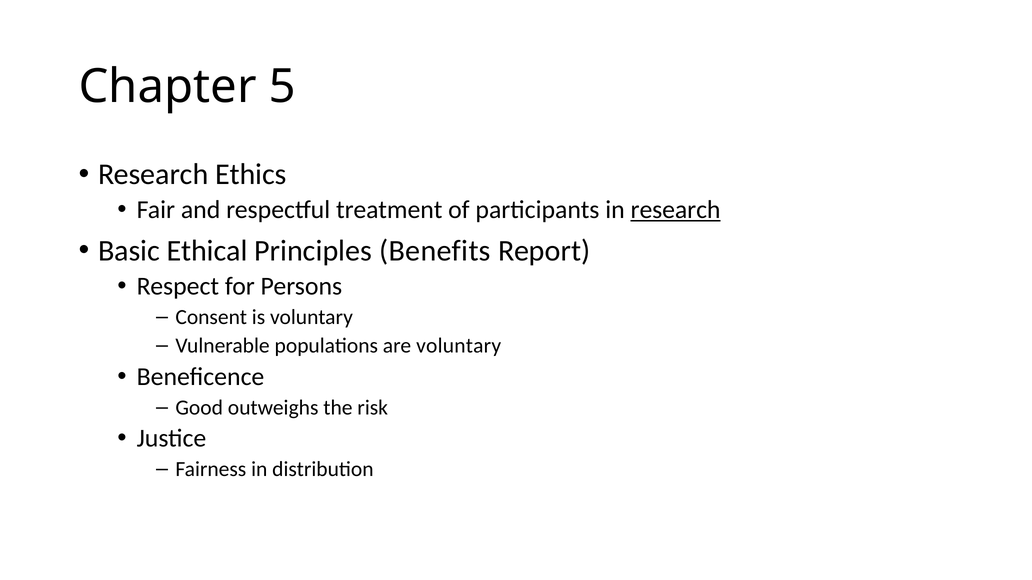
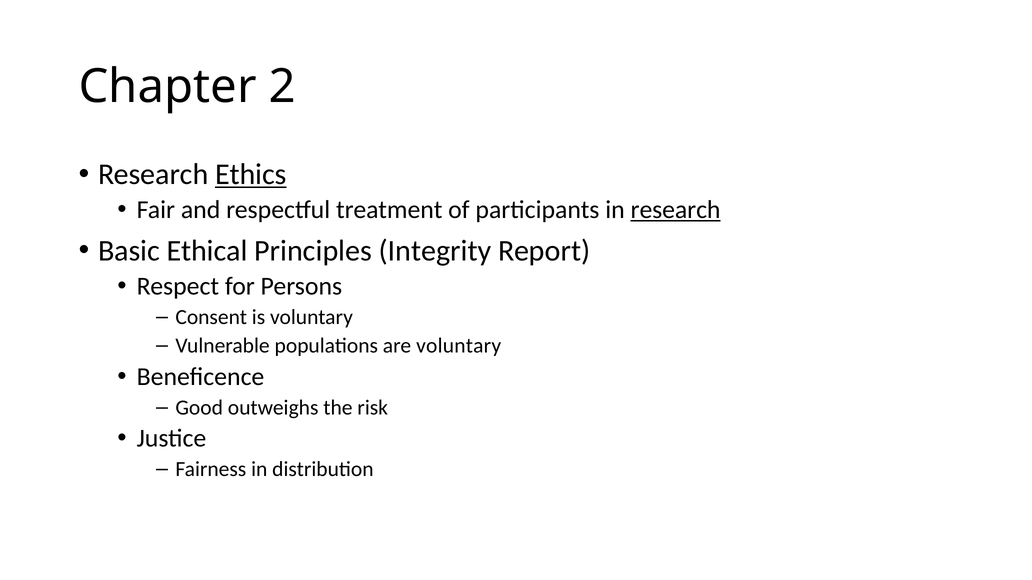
5: 5 -> 2 (282, 87)
Ethics underline: none -> present (251, 174)
Benefits: Benefits -> Integrity (435, 251)
